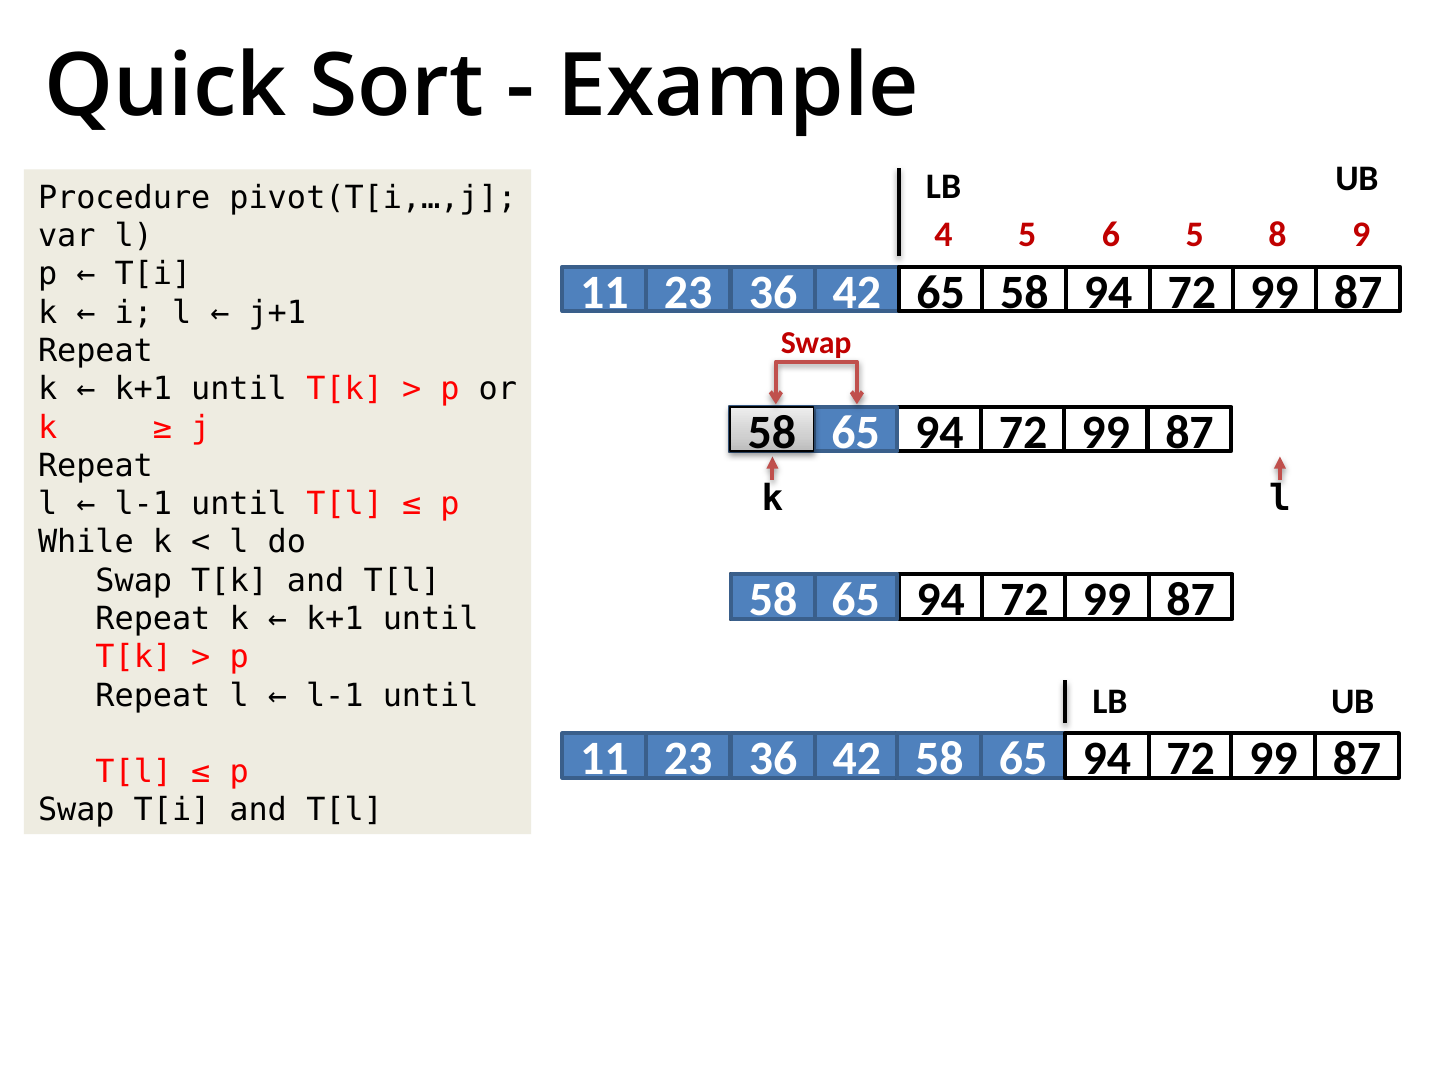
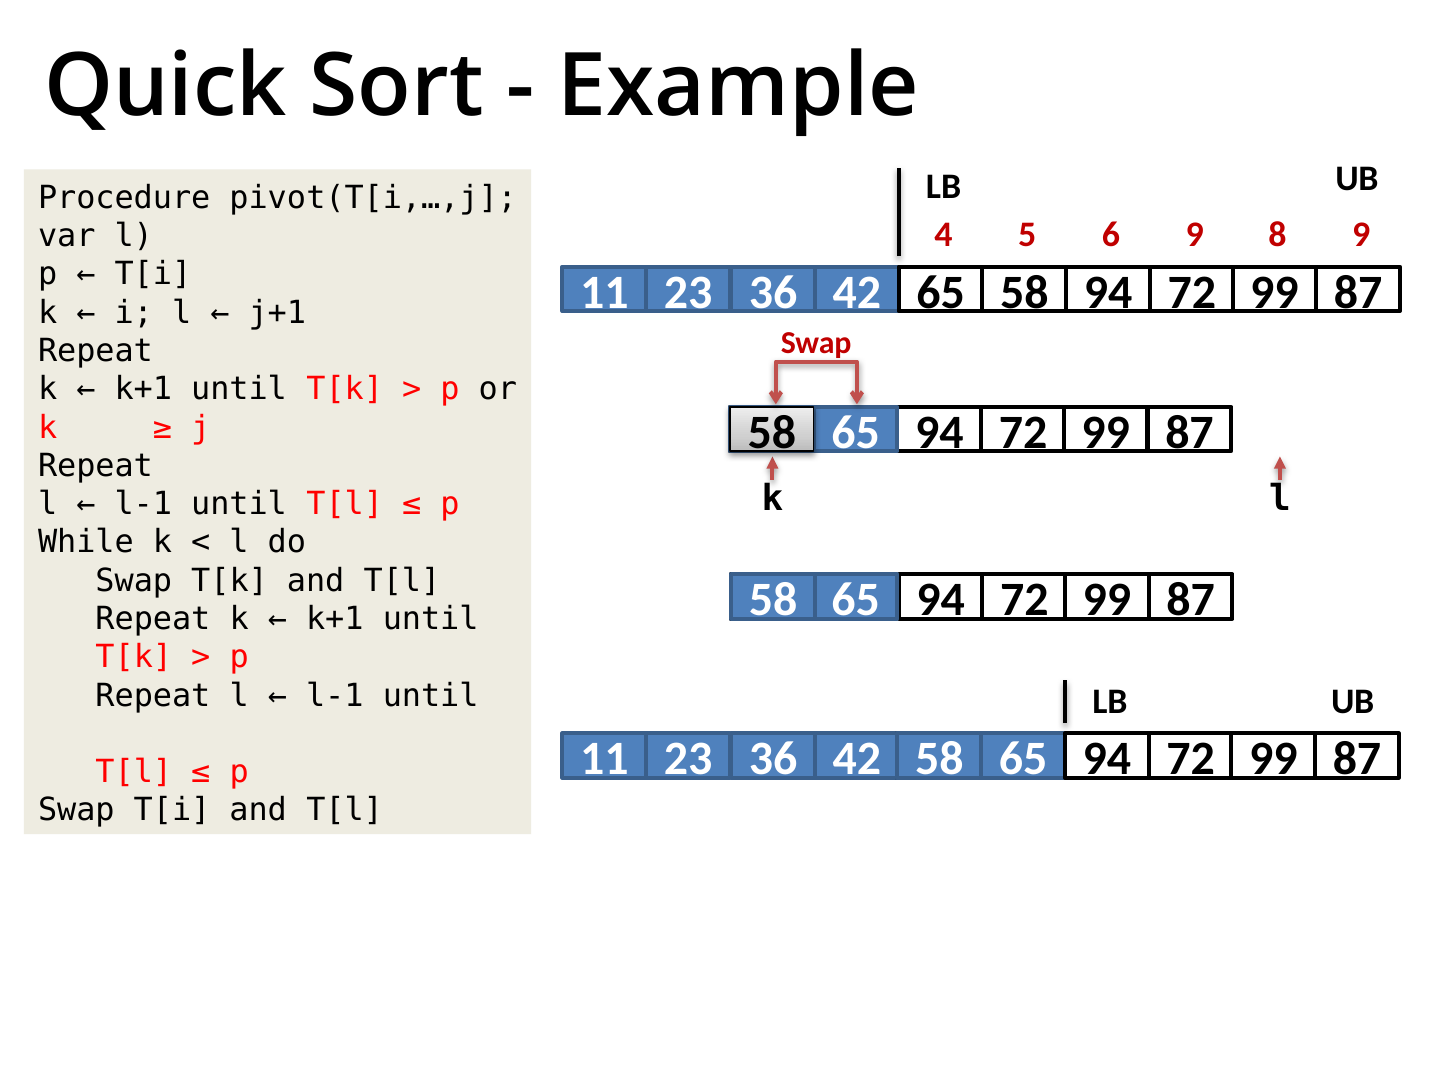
6 5: 5 -> 9 (1195, 234)
